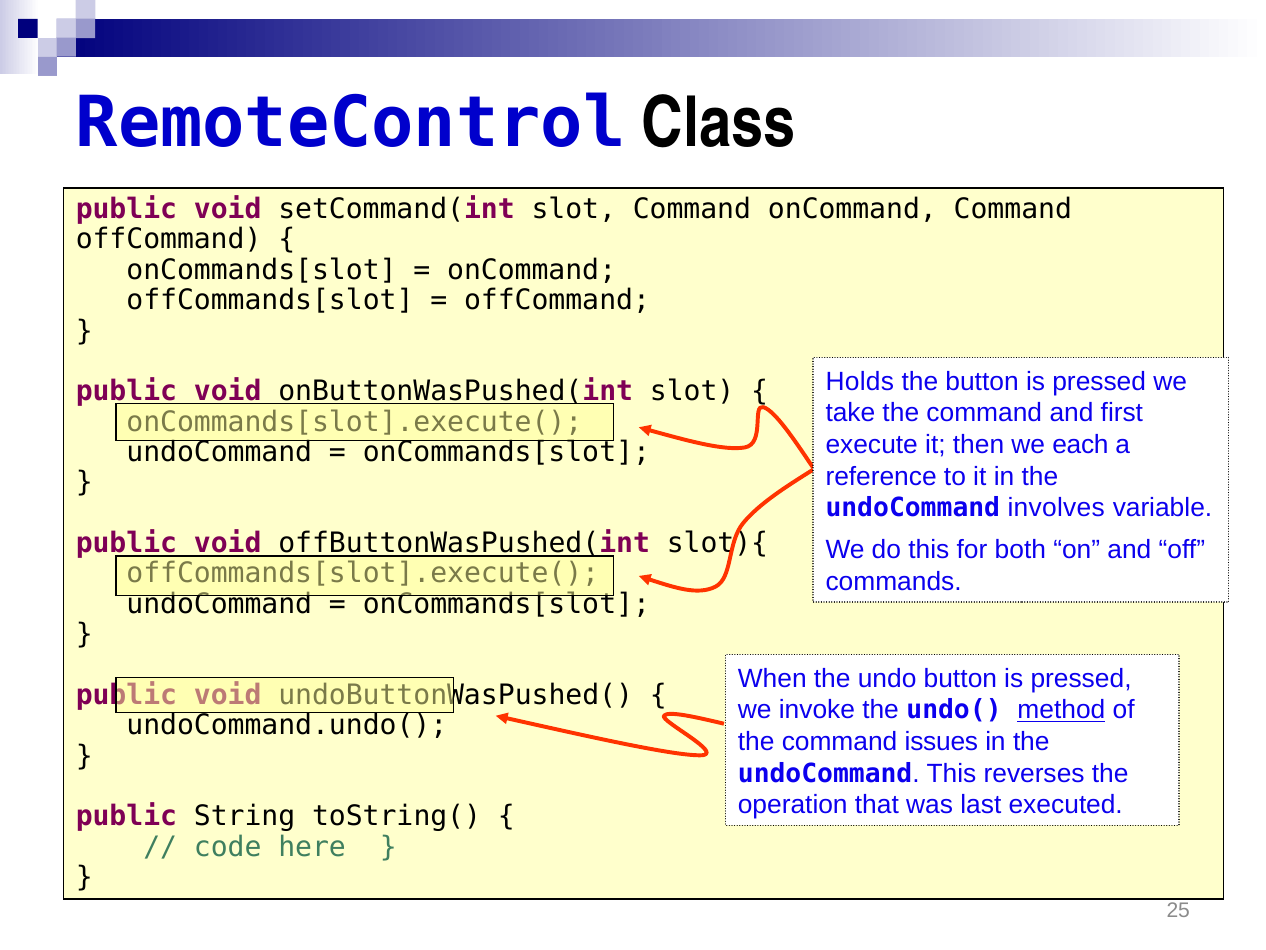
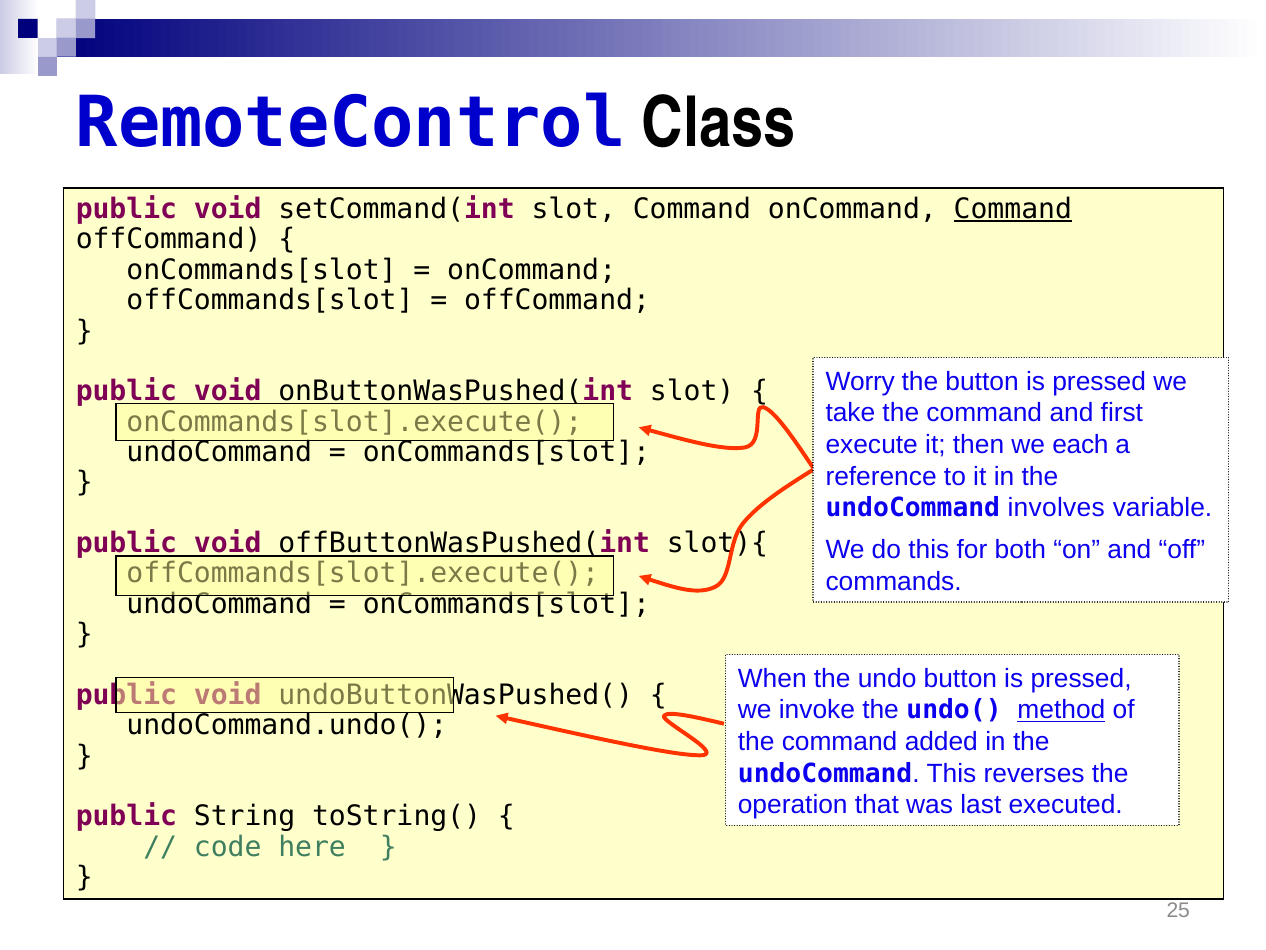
Command underline: none -> present (1013, 209)
Holds: Holds -> Worry (860, 381)
issues: issues -> added (941, 741)
